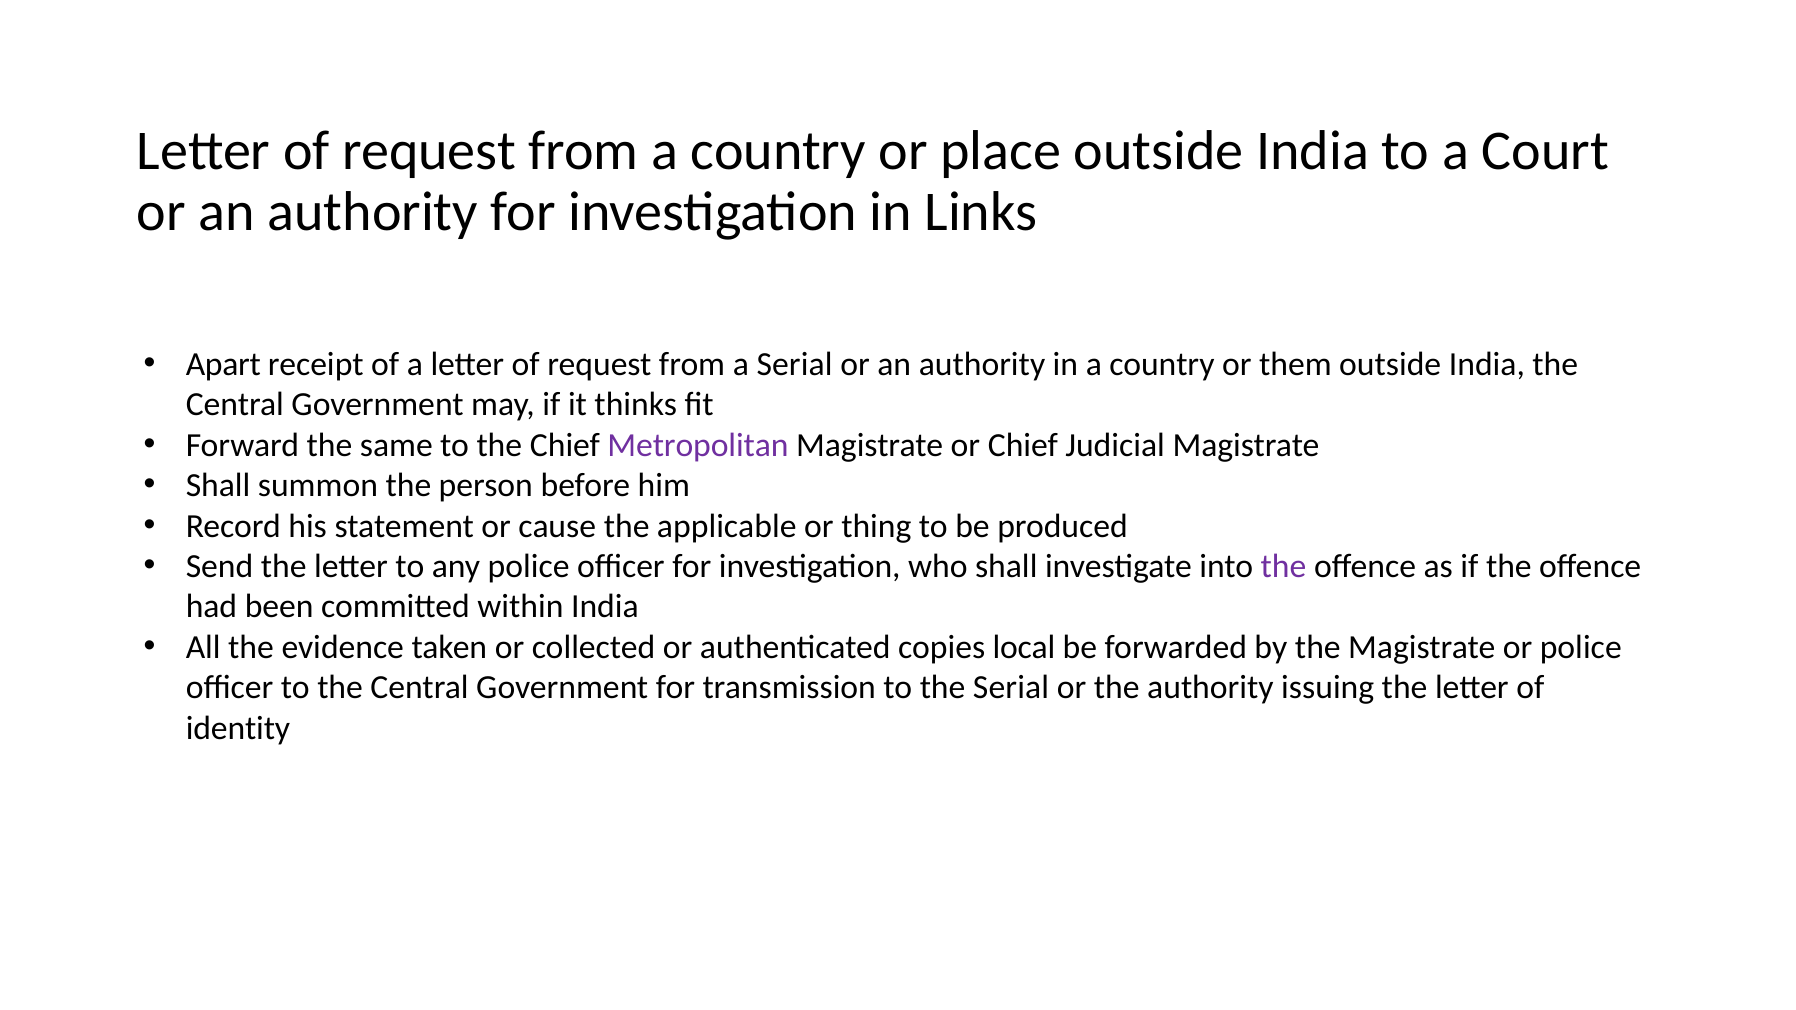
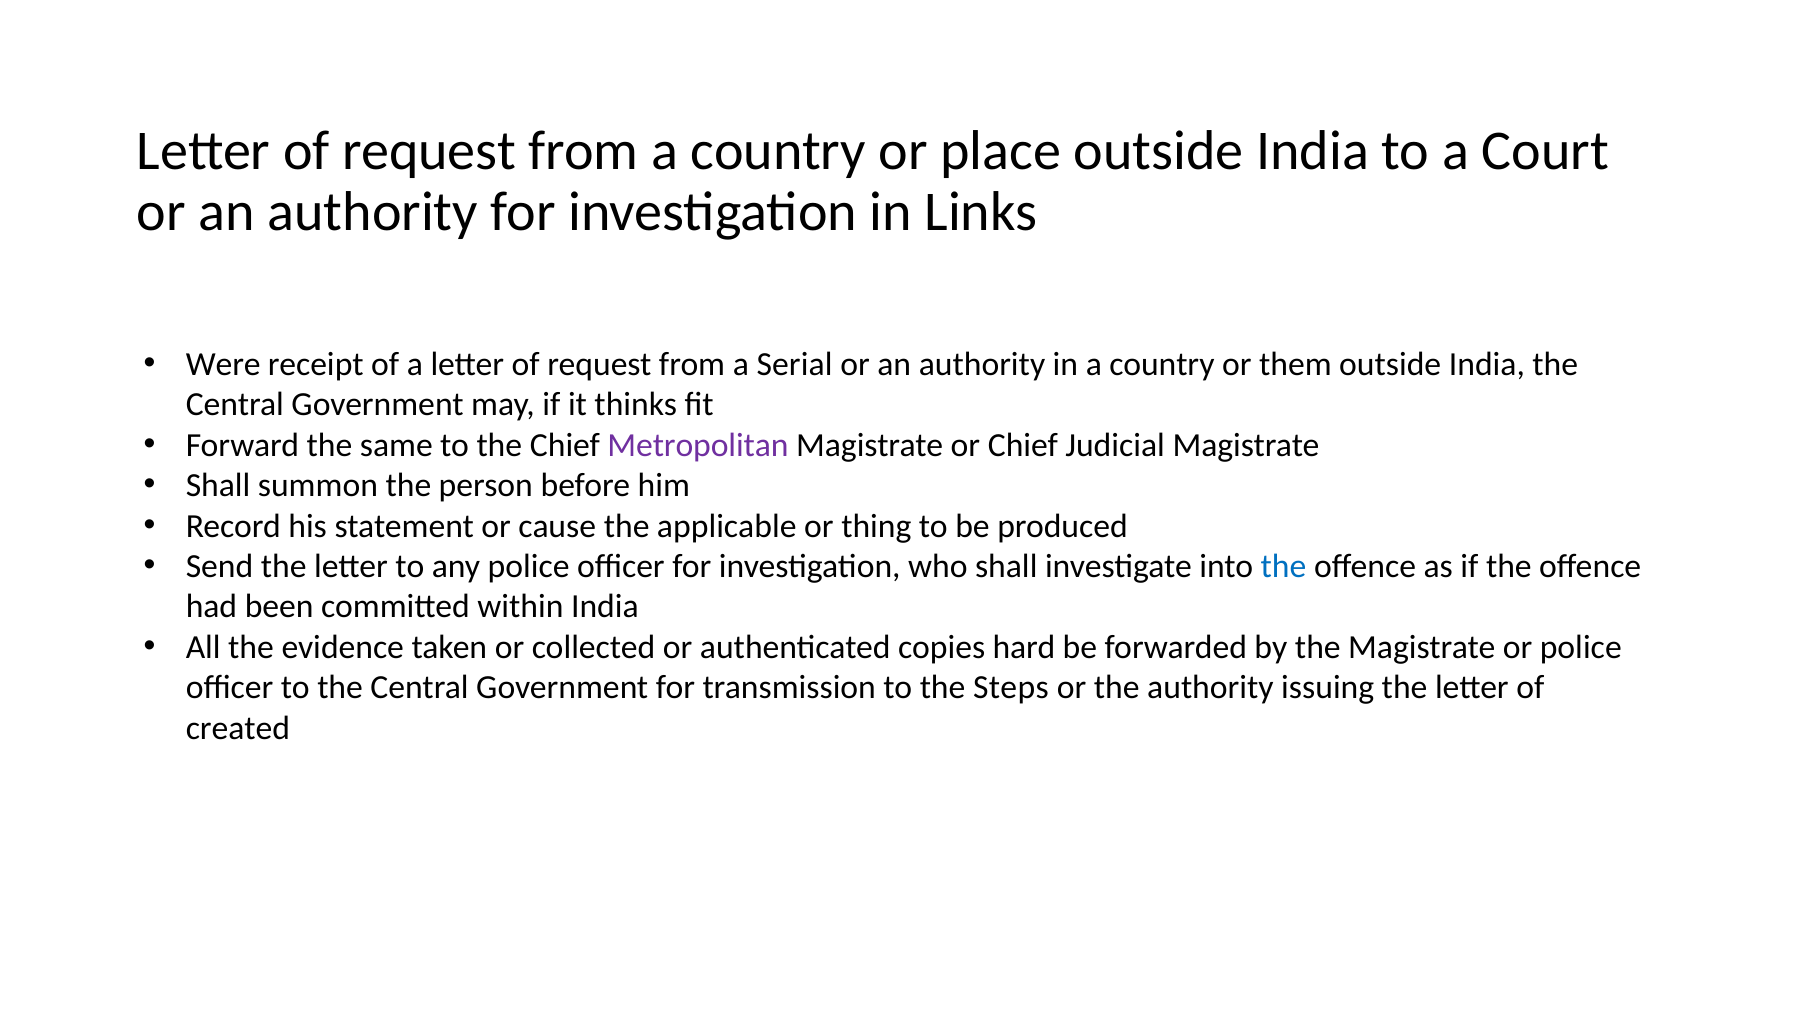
Apart: Apart -> Were (223, 365)
the colour: purple -> blue (1284, 567)
local: local -> hard (1024, 647)
the Serial: Serial -> Steps (1011, 688)
identity: identity -> created (238, 728)
